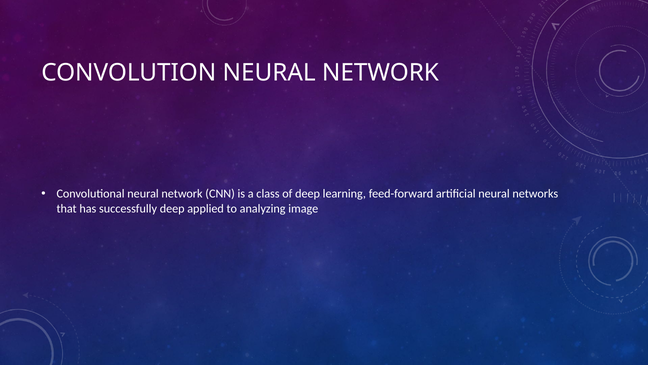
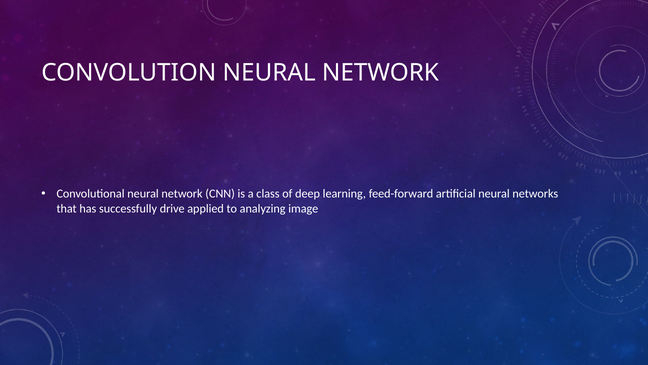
successfully deep: deep -> drive (172, 208)
